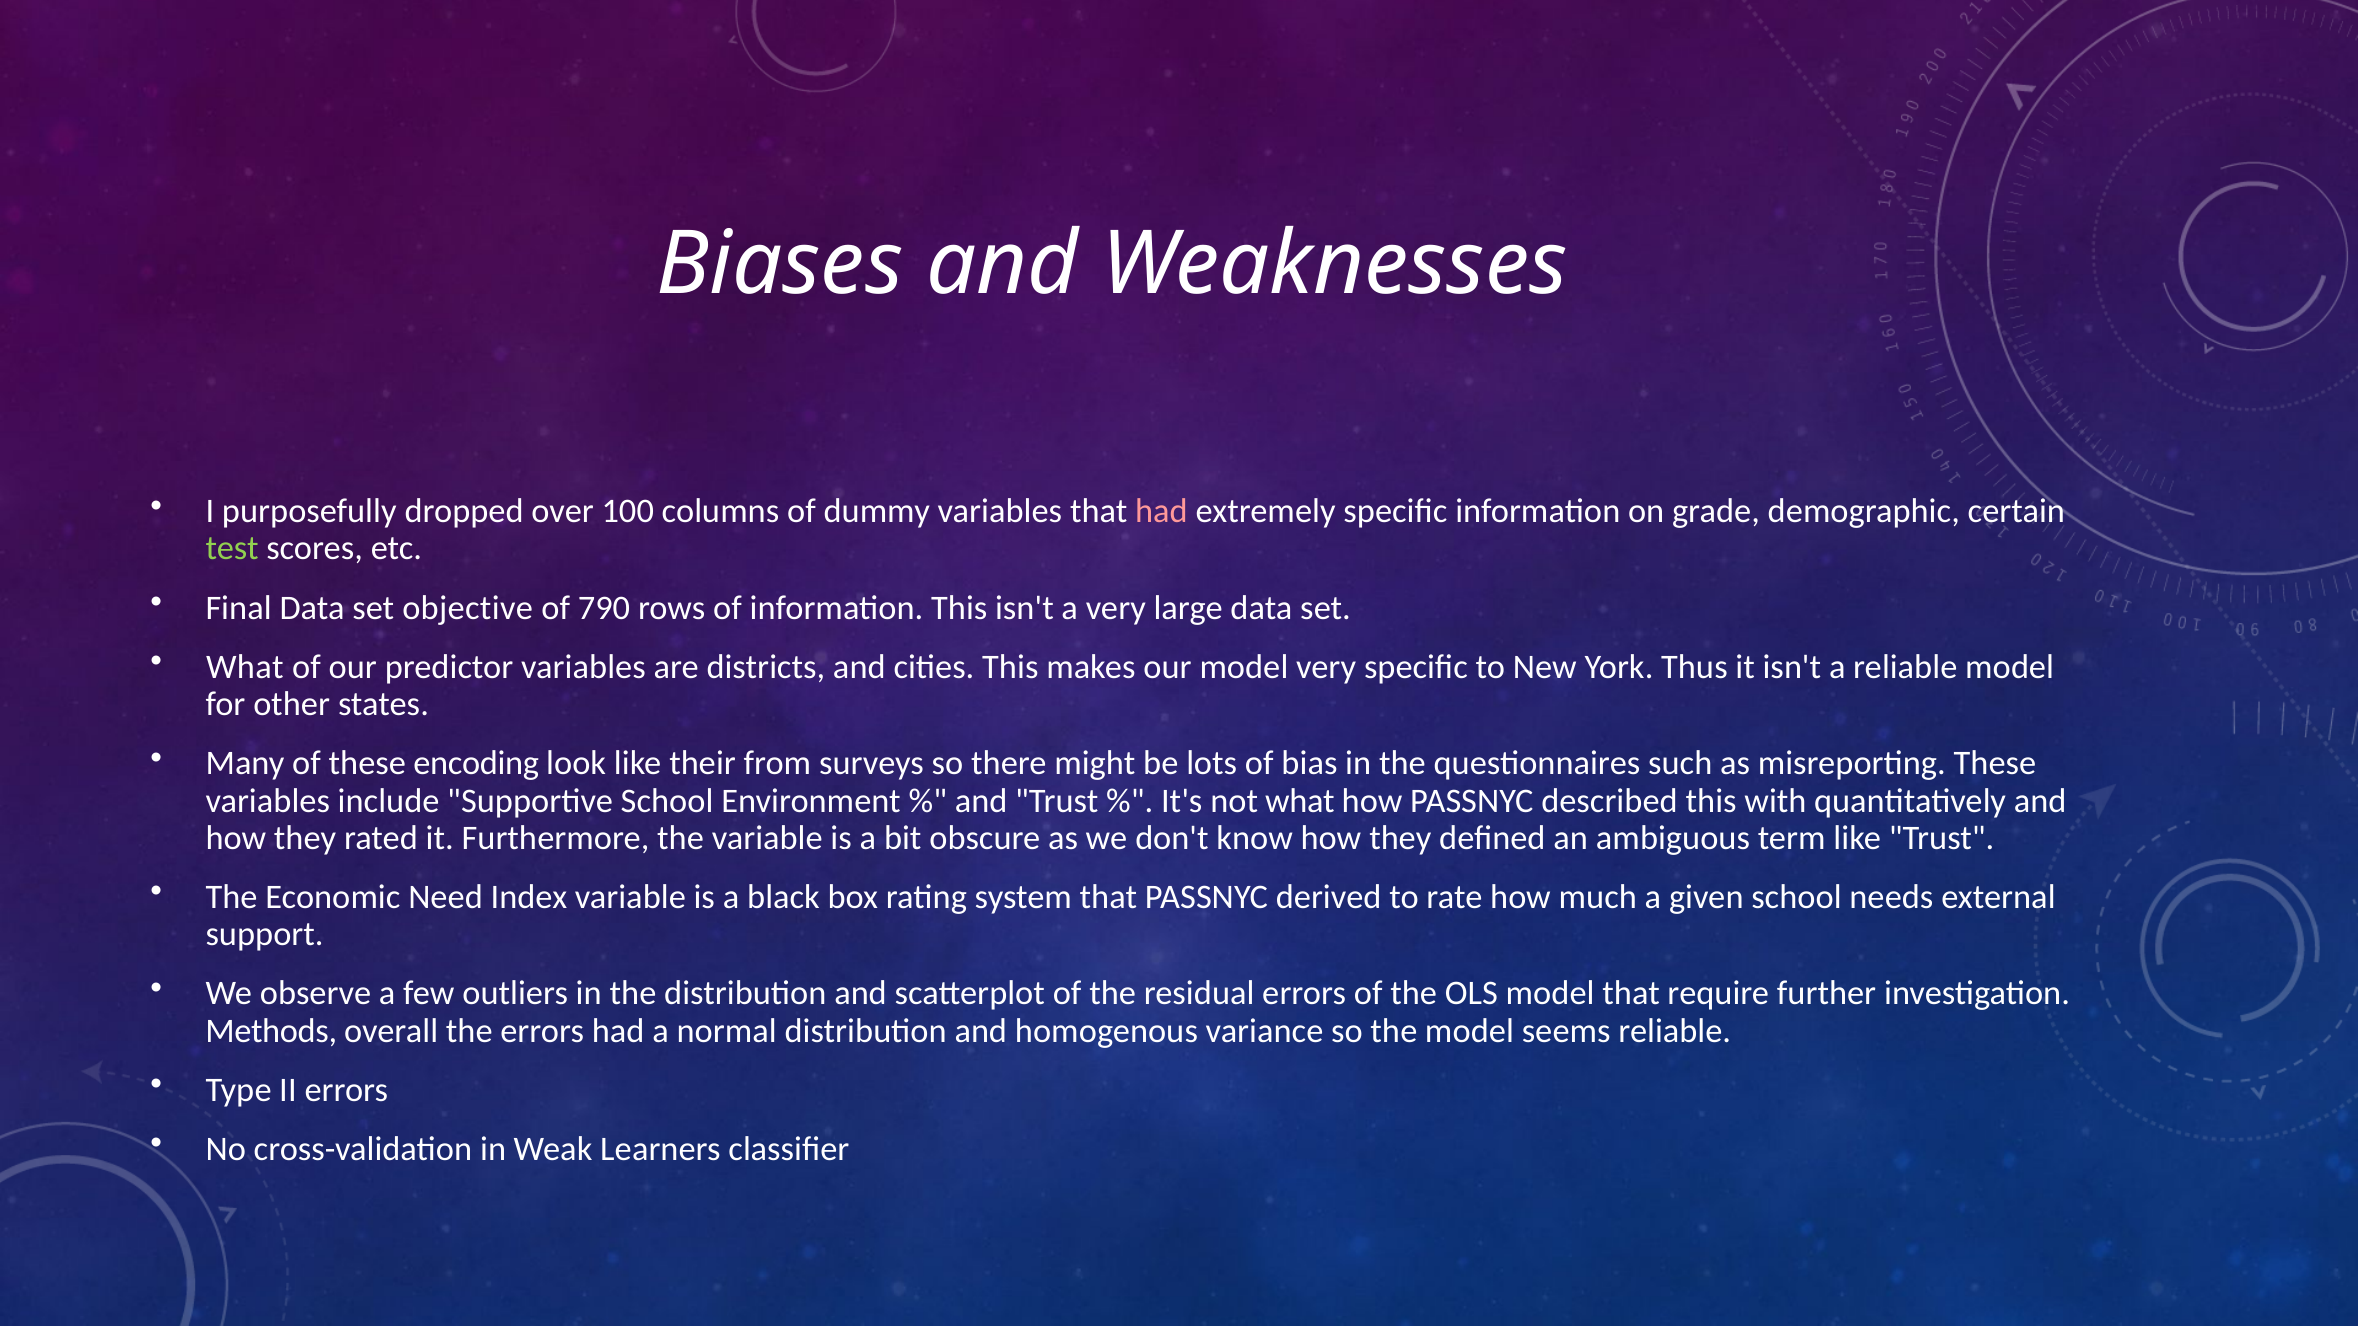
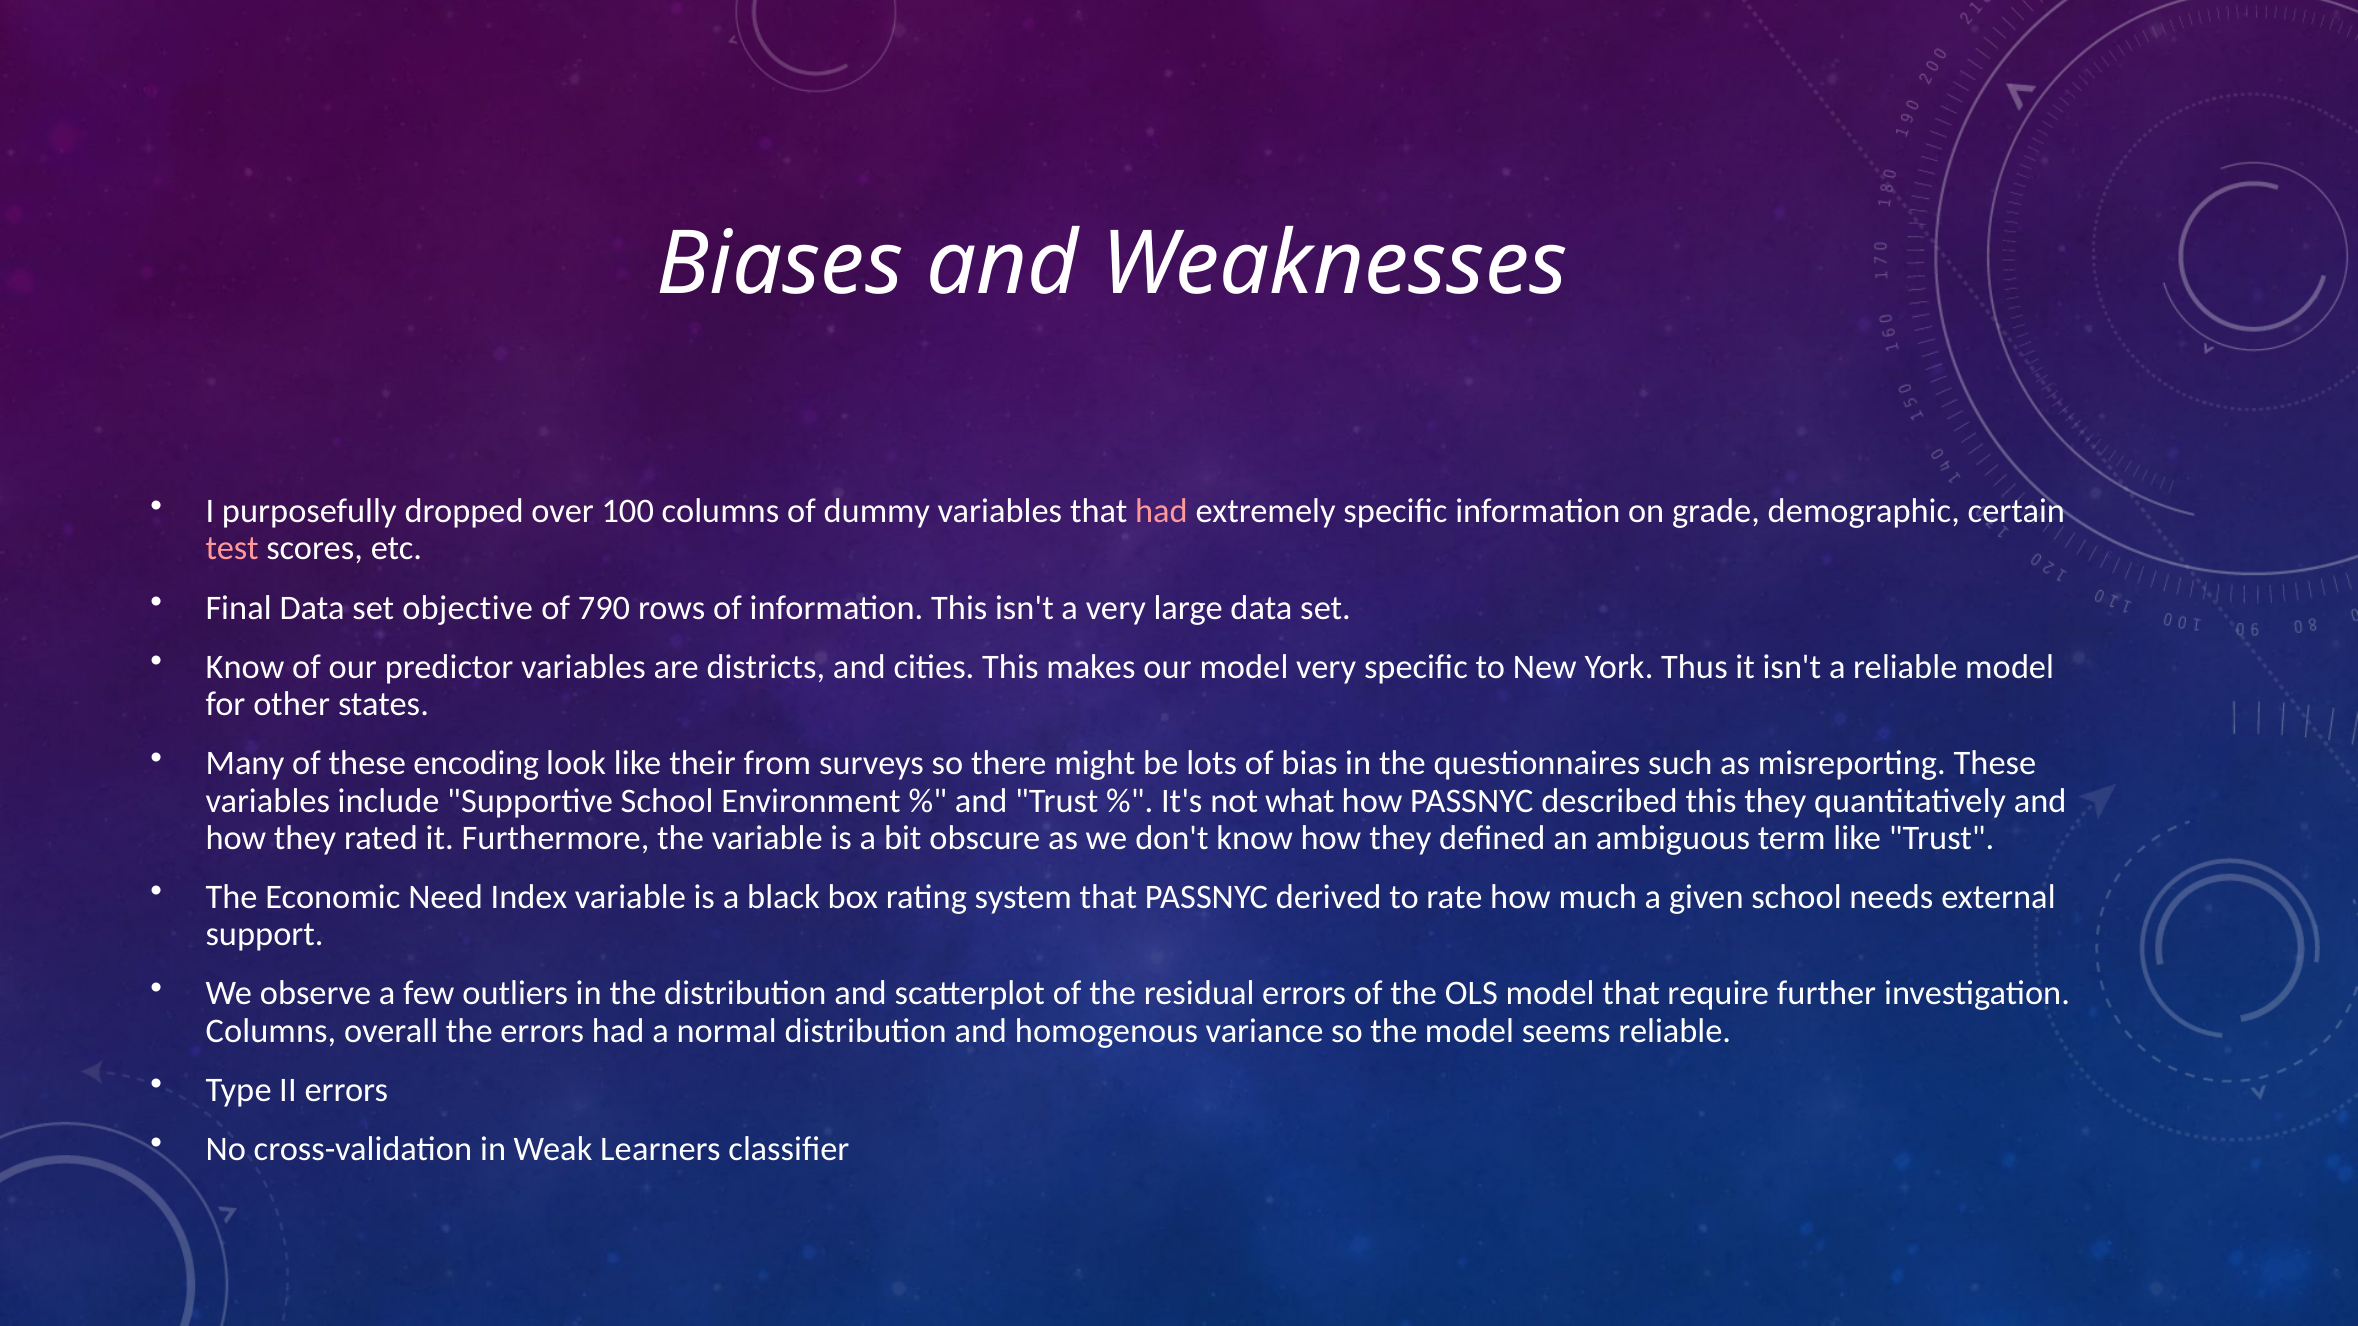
test colour: light green -> pink (232, 549)
What: What -> Know (245, 667)
this with: with -> they (1775, 801)
Methods: Methods -> Columns (271, 1031)
